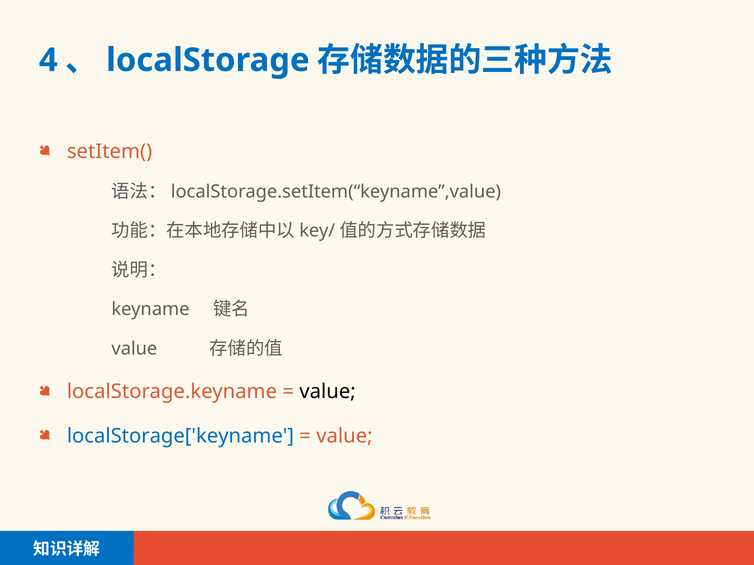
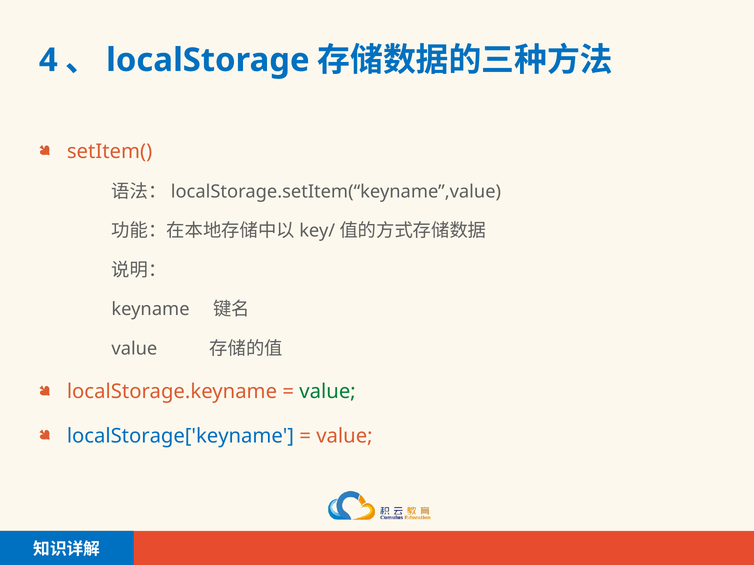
value colour: black -> green (328, 392)
